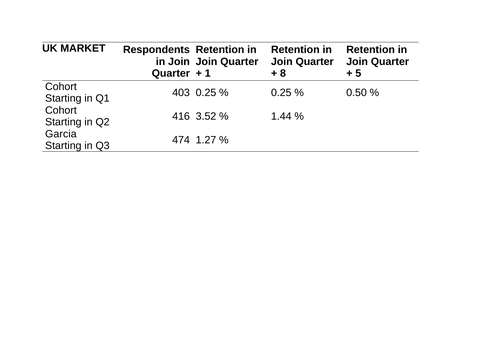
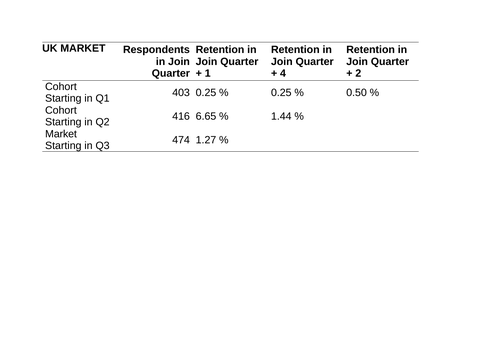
8: 8 -> 4 (283, 73)
5: 5 -> 2 (358, 73)
3.52: 3.52 -> 6.65 (206, 116)
Garcia: Garcia -> Market (61, 134)
